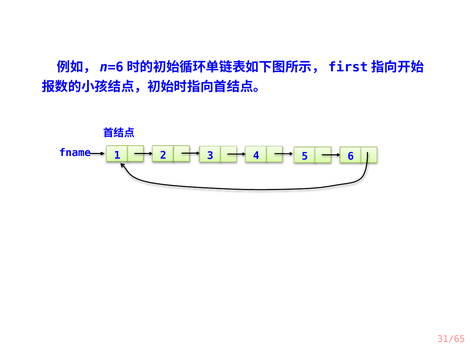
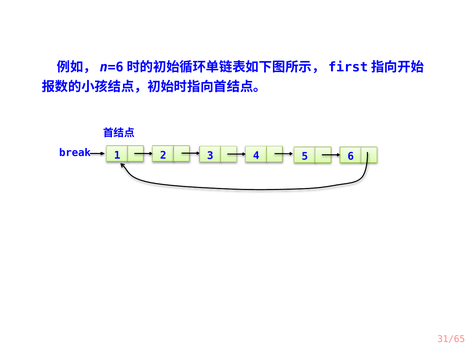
fname: fname -> break (75, 153)
